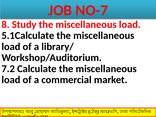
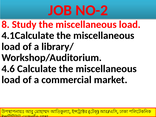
NO-7: NO-7 -> NO-2 (92, 10)
5.1Calculate: 5.1Calculate -> 4.1Calculate (28, 36)
7.2: 7.2 -> 4.6 (8, 69)
